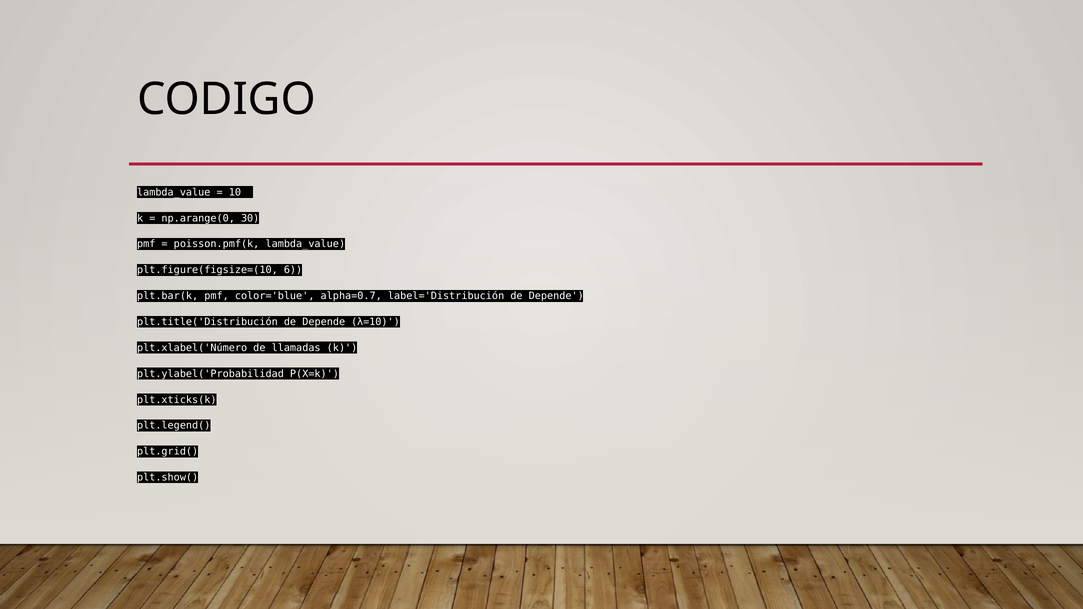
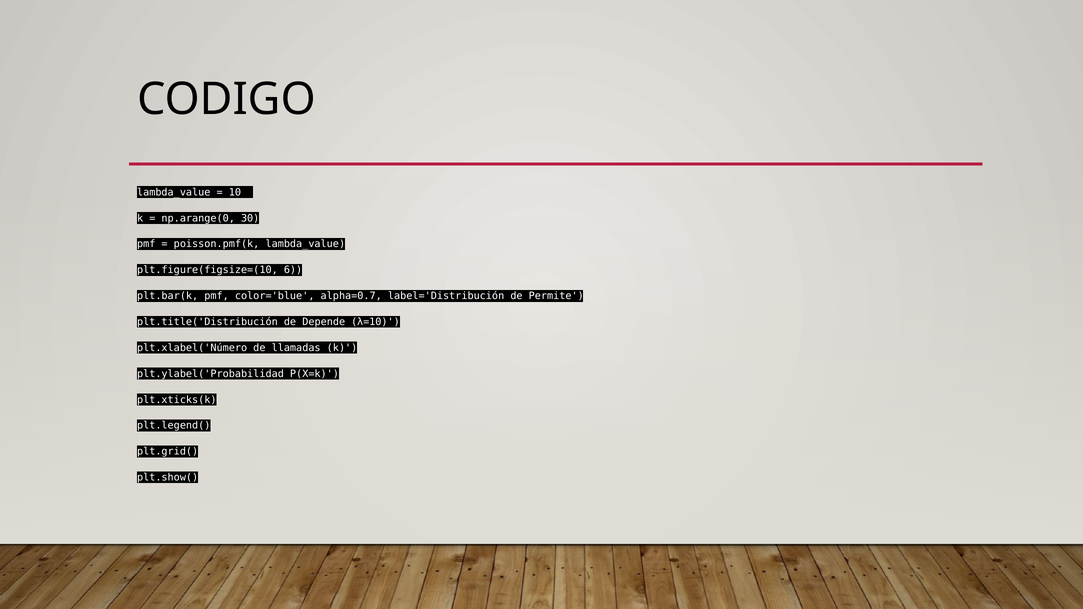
label='Distribución de Depende: Depende -> Permite (556, 296)
